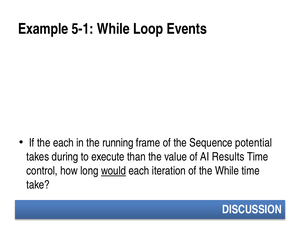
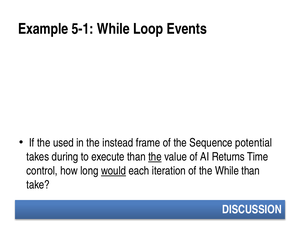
the each: each -> used (63, 143)
running: running -> instead (118, 143)
the underline: none -> present (155, 157)
Results: Results -> Returns (228, 157)
While time: time -> than (251, 171)
